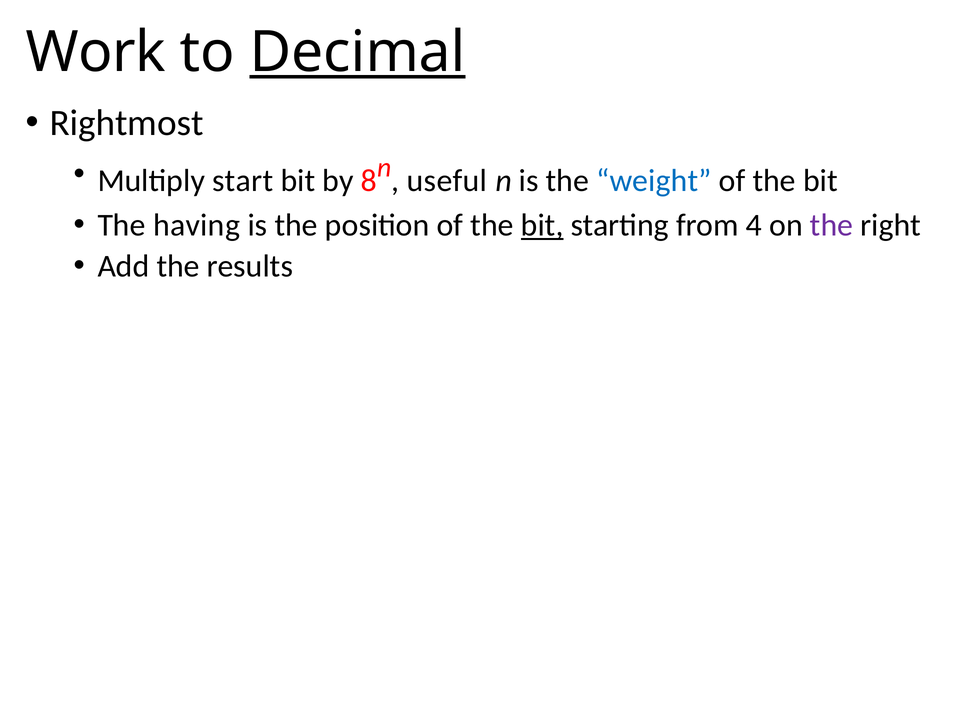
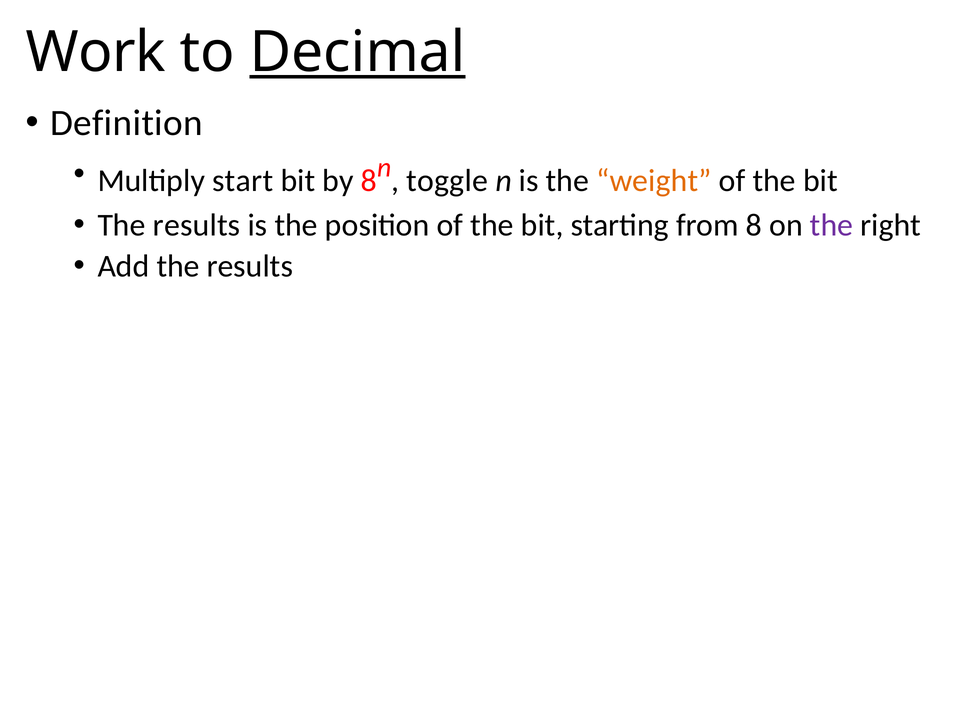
Rightmost: Rightmost -> Definition (126, 123)
useful: useful -> toggle (447, 181)
weight colour: blue -> orange (654, 181)
having: having -> results (197, 225)
bit underline: present -> none (542, 225)
from 4: 4 -> 8 (754, 225)
